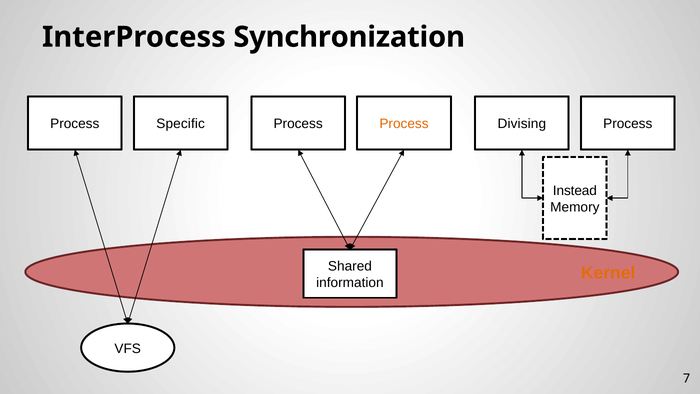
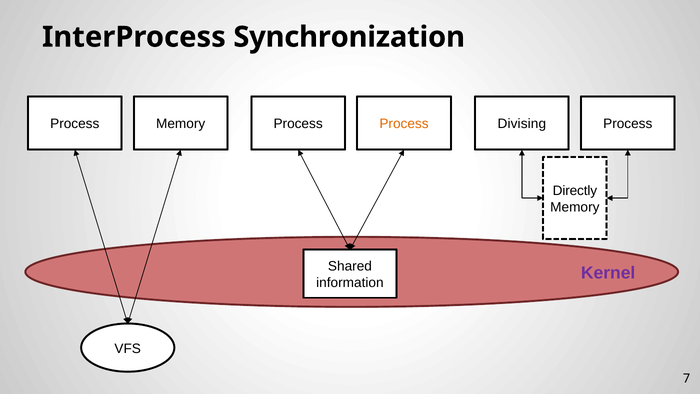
Process Specific: Specific -> Memory (181, 124)
Instead: Instead -> Directly (575, 191)
Kernel colour: orange -> purple (608, 273)
